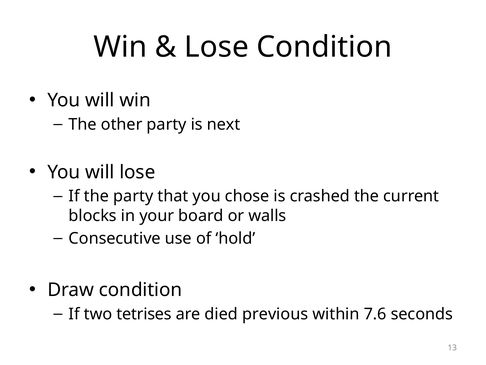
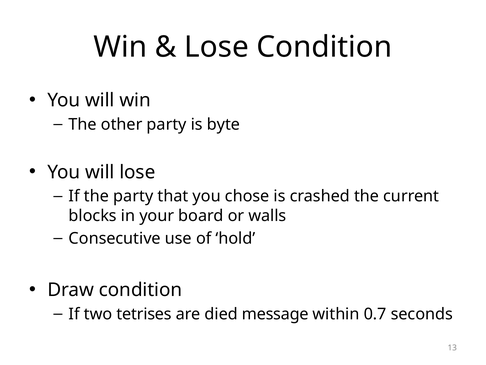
next: next -> byte (223, 124)
previous: previous -> message (275, 314)
7.6: 7.6 -> 0.7 (375, 314)
